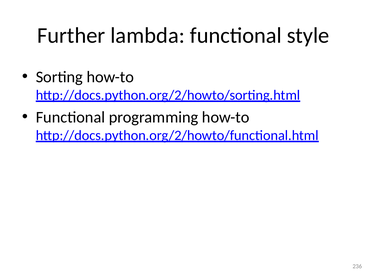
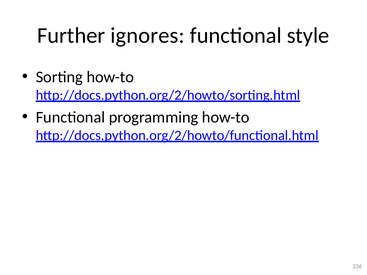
lambda: lambda -> ignores (147, 36)
